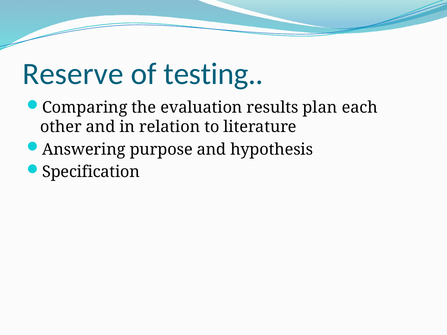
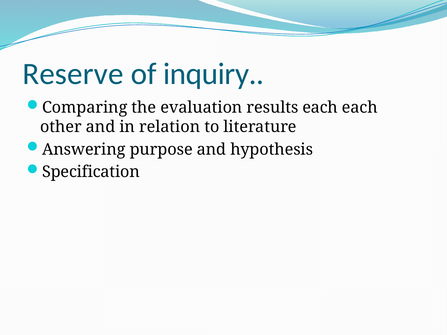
testing: testing -> inquiry (214, 74)
results plan: plan -> each (320, 108)
